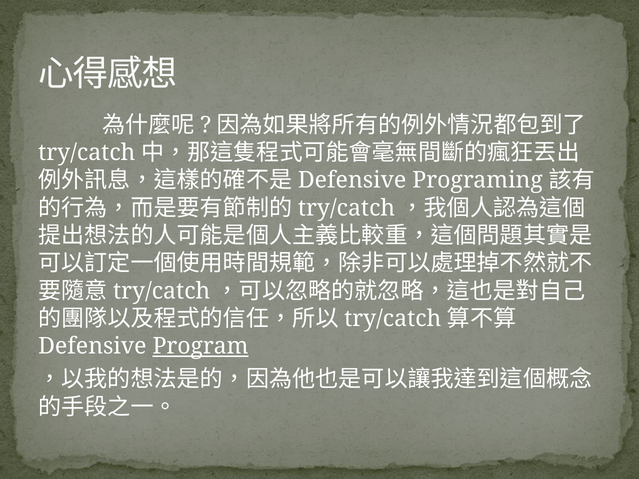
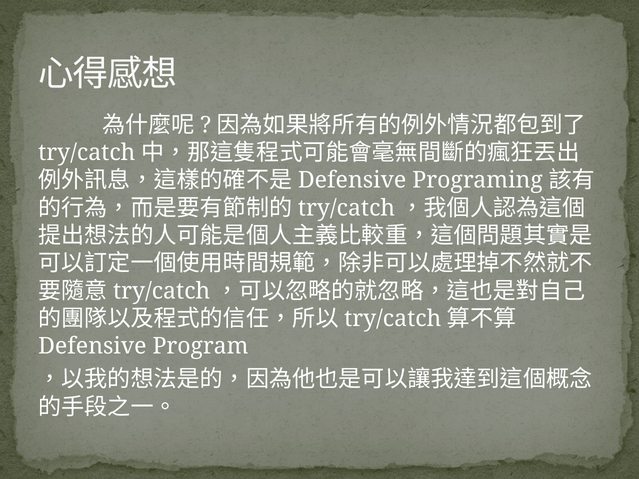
Program underline: present -> none (201, 346)
